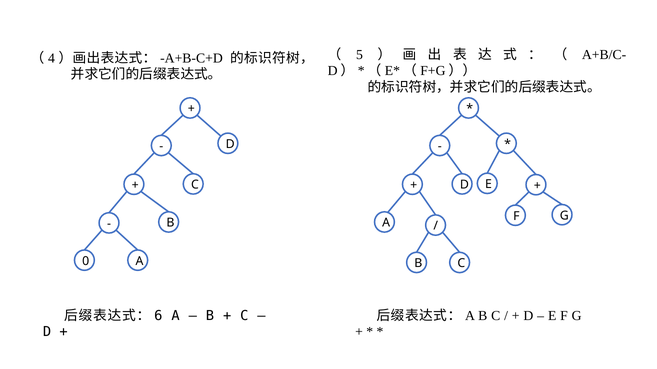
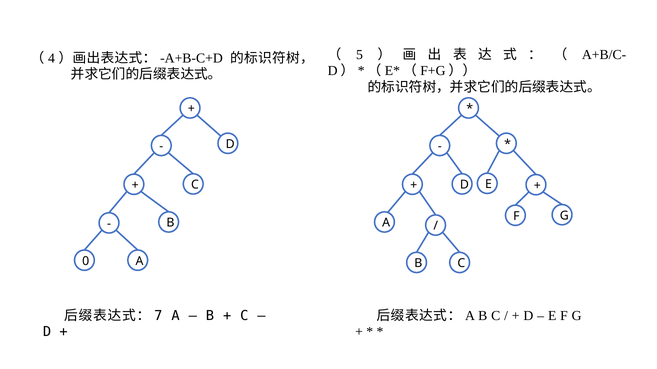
6: 6 -> 7 (158, 316)
